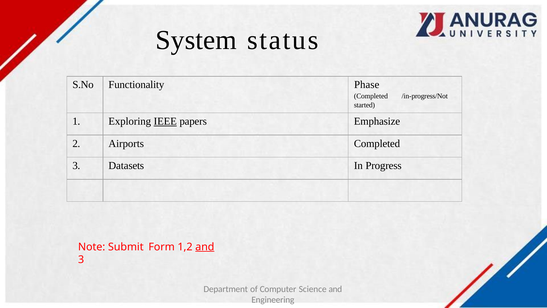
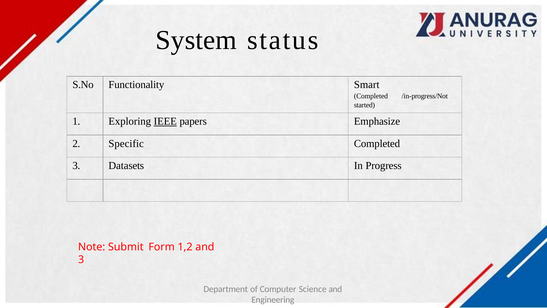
Phase: Phase -> Smart (367, 85)
Airports: Airports -> Specific (126, 143)
and underline: present -> none (205, 247)
